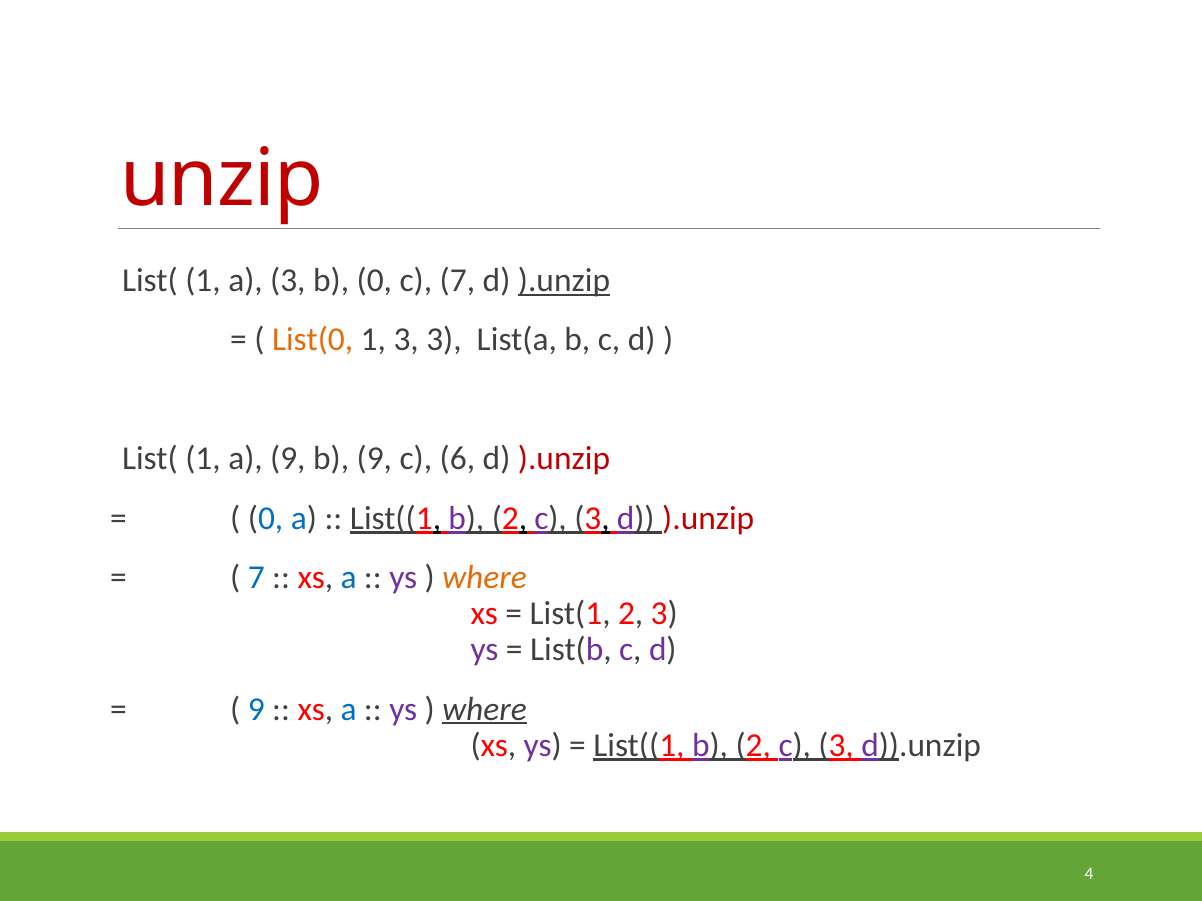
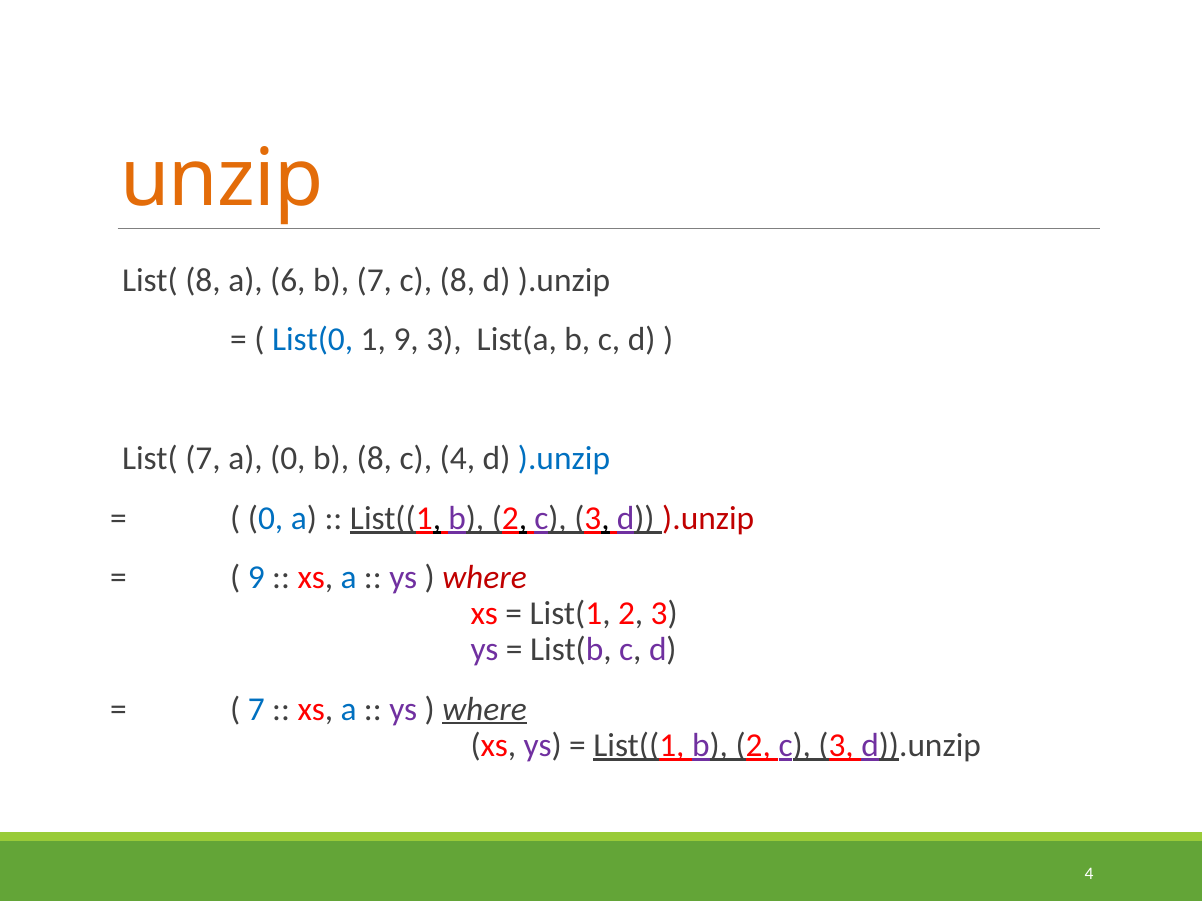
unzip colour: red -> orange (222, 180)
1: 1 -> 8 (203, 280)
a 3: 3 -> 6 (288, 280)
b 0: 0 -> 7 (374, 280)
c 7: 7 -> 8 (457, 280)
).unzip underline: present -> none (564, 280)
List(0 colour: orange -> blue (313, 340)
1 3: 3 -> 9 (406, 340)
1: 1 -> 7 (203, 459)
a 9: 9 -> 0 (288, 459)
b 9: 9 -> 8 (374, 459)
c 6: 6 -> 4 (457, 459)
).unzip colour: red -> blue (564, 459)
7: 7 -> 9 (256, 578)
where colour: orange -> red (485, 578)
9: 9 -> 7 (256, 709)
